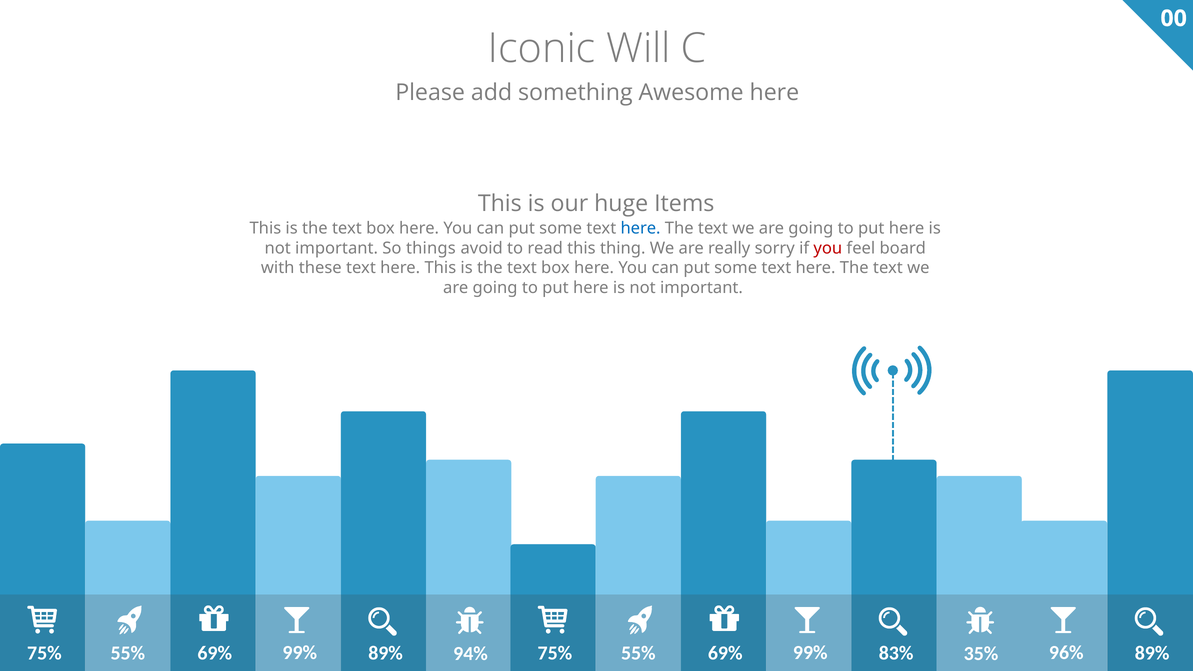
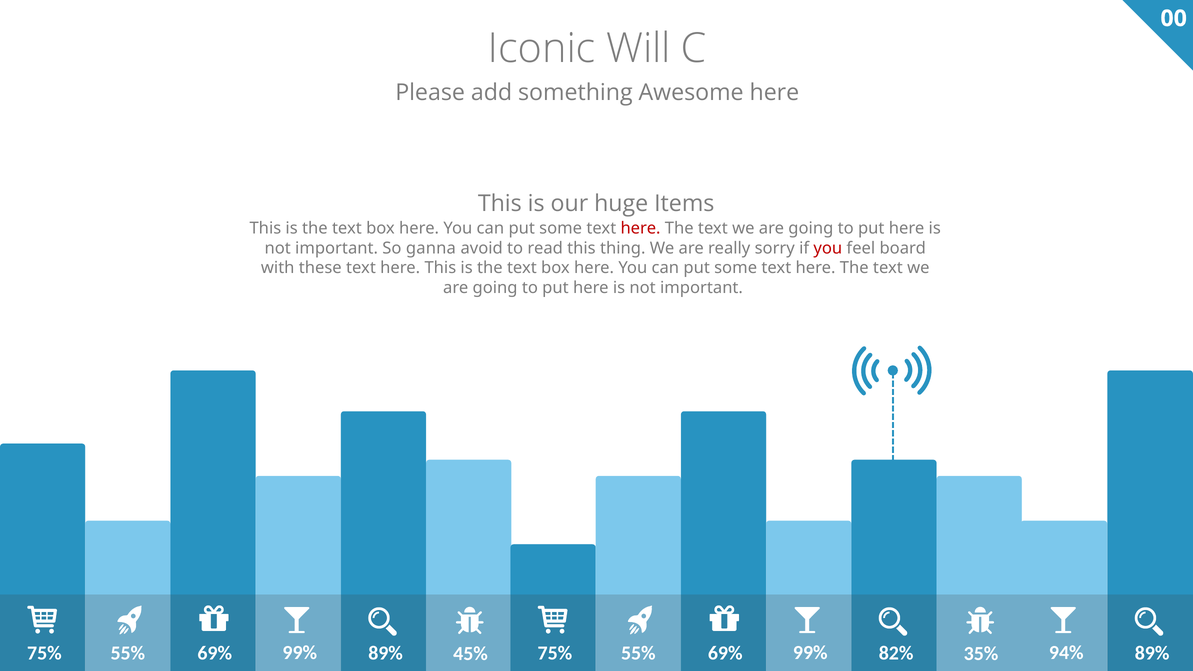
here colour: blue -> red (641, 228)
things: things -> ganna (431, 248)
94%: 94% -> 45% (471, 654)
83%: 83% -> 82% (896, 653)
96%: 96% -> 94% (1066, 653)
